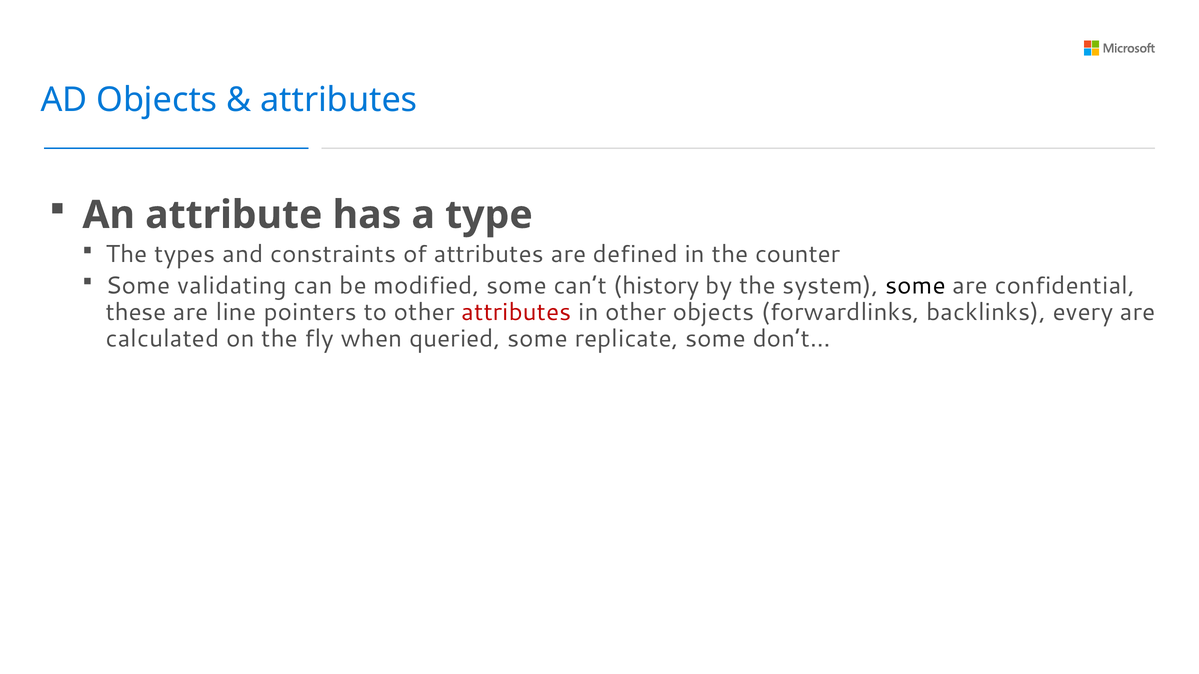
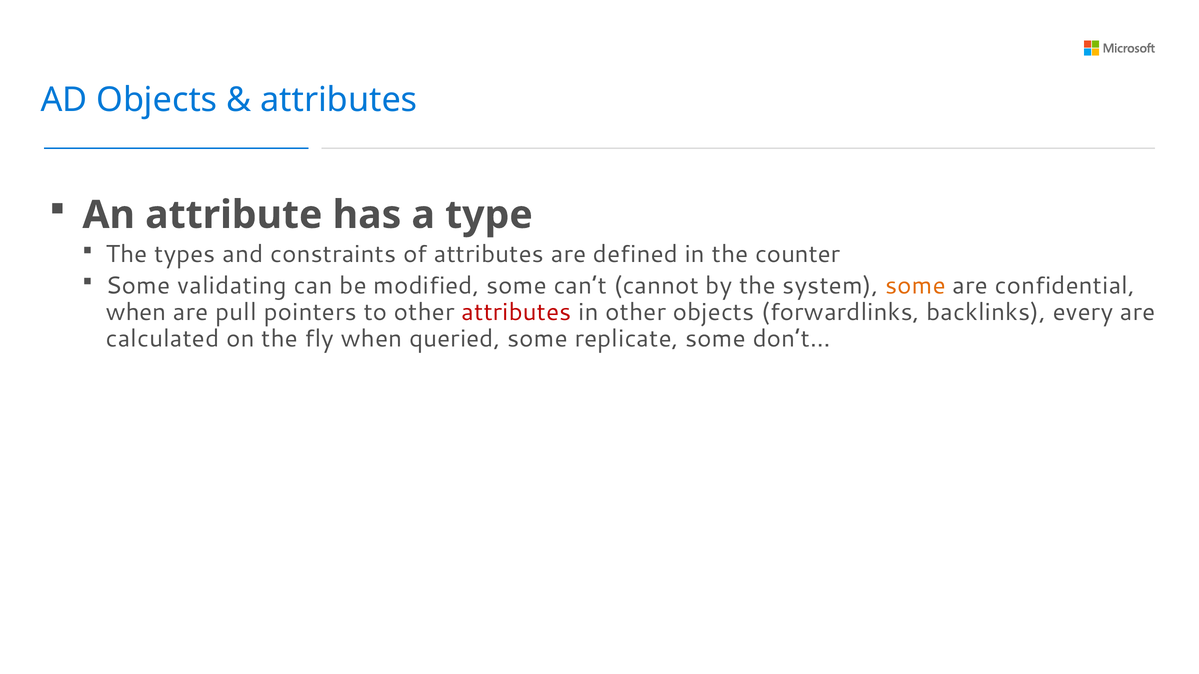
history: history -> cannot (656, 286)
some colour: black -> orange (916, 286)
these: these -> when (136, 312)
line: line -> pull (236, 312)
